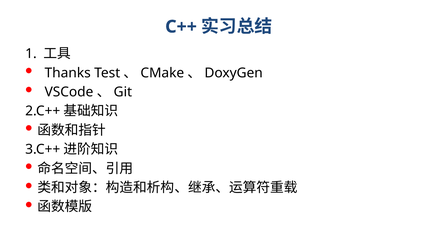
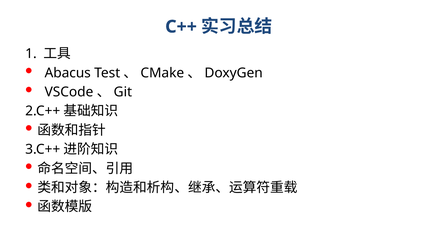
Thanks: Thanks -> Abacus (68, 73)
